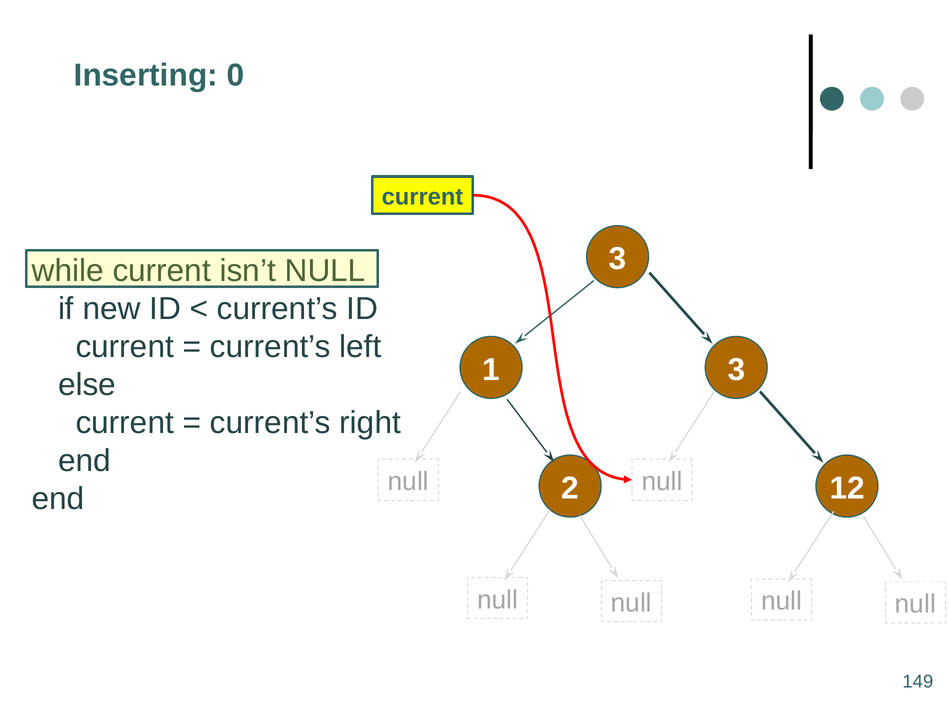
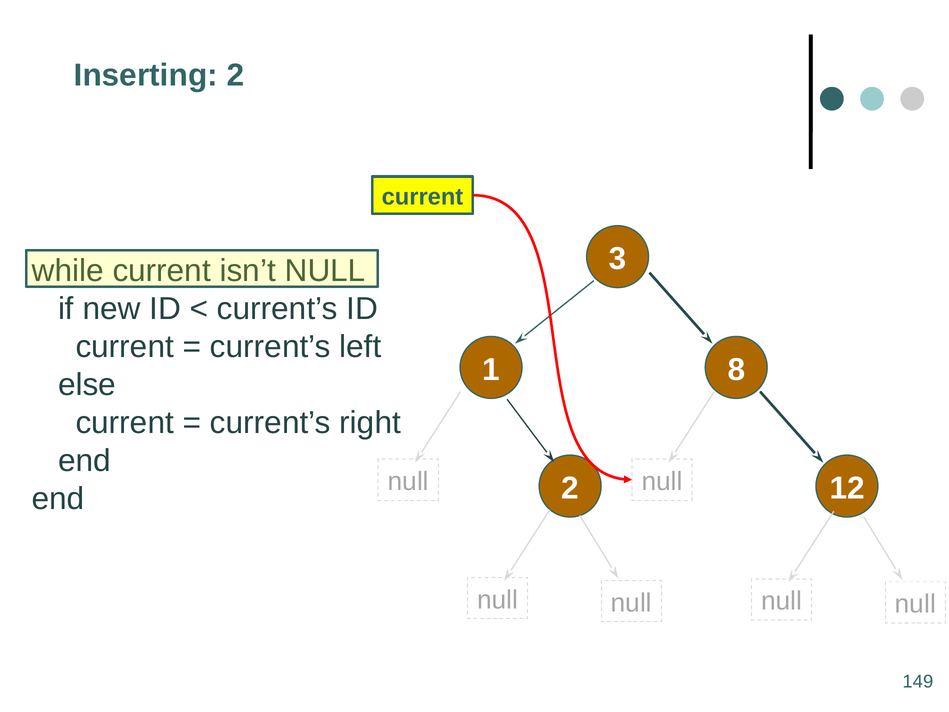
Inserting 0: 0 -> 2 (235, 75)
1 3: 3 -> 8 (736, 370)
